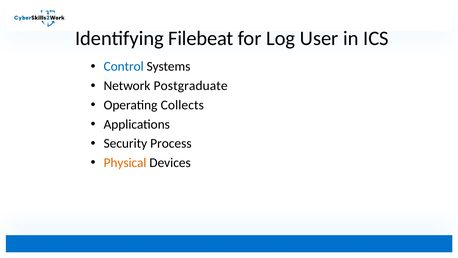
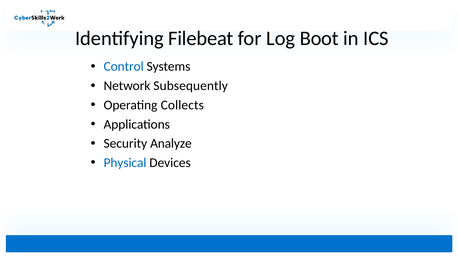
User: User -> Boot (319, 38)
Postgraduate: Postgraduate -> Subsequently (191, 86)
Process: Process -> Analyze (171, 143)
Physical colour: orange -> blue (125, 162)
